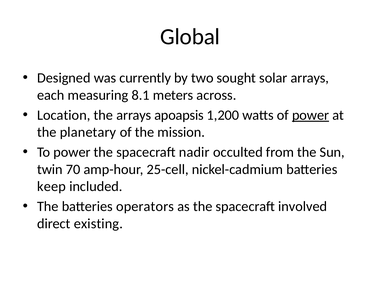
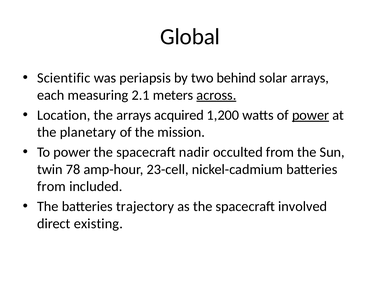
Designed: Designed -> Scientific (64, 78)
currently: currently -> periapsis (145, 78)
sought: sought -> behind (236, 78)
8.1: 8.1 -> 2.1 (141, 95)
across underline: none -> present (216, 95)
apoapsis: apoapsis -> acquired (179, 115)
70: 70 -> 78 (73, 169)
25-cell: 25-cell -> 23-cell (168, 169)
keep: keep -> from (51, 186)
operators: operators -> trajectory (145, 206)
